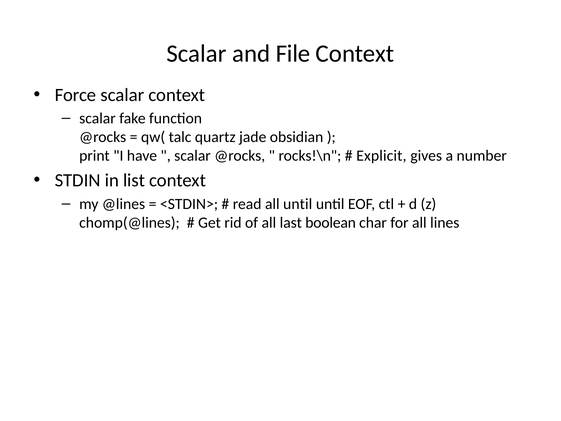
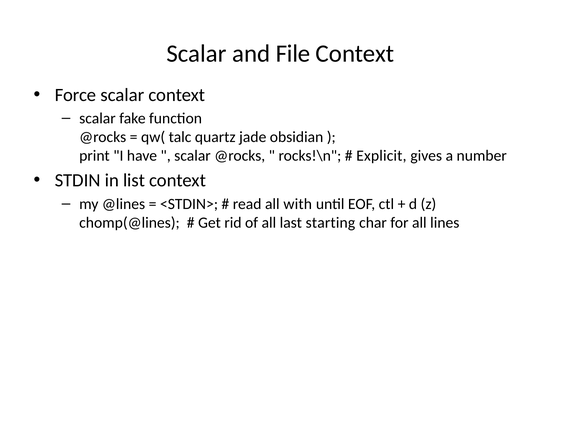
all until: until -> with (298, 204)
boolean: boolean -> starting (330, 223)
